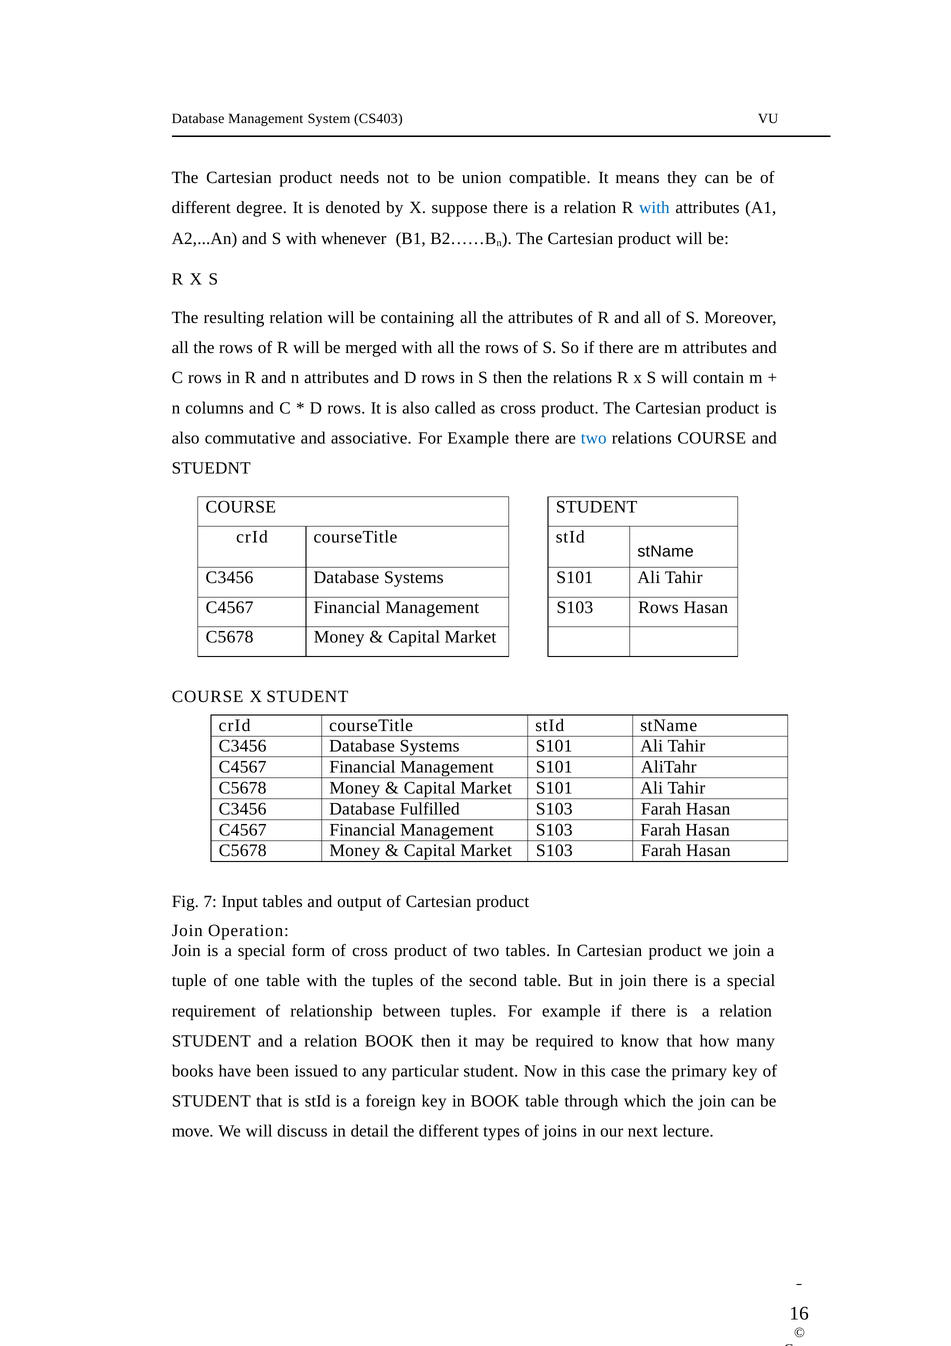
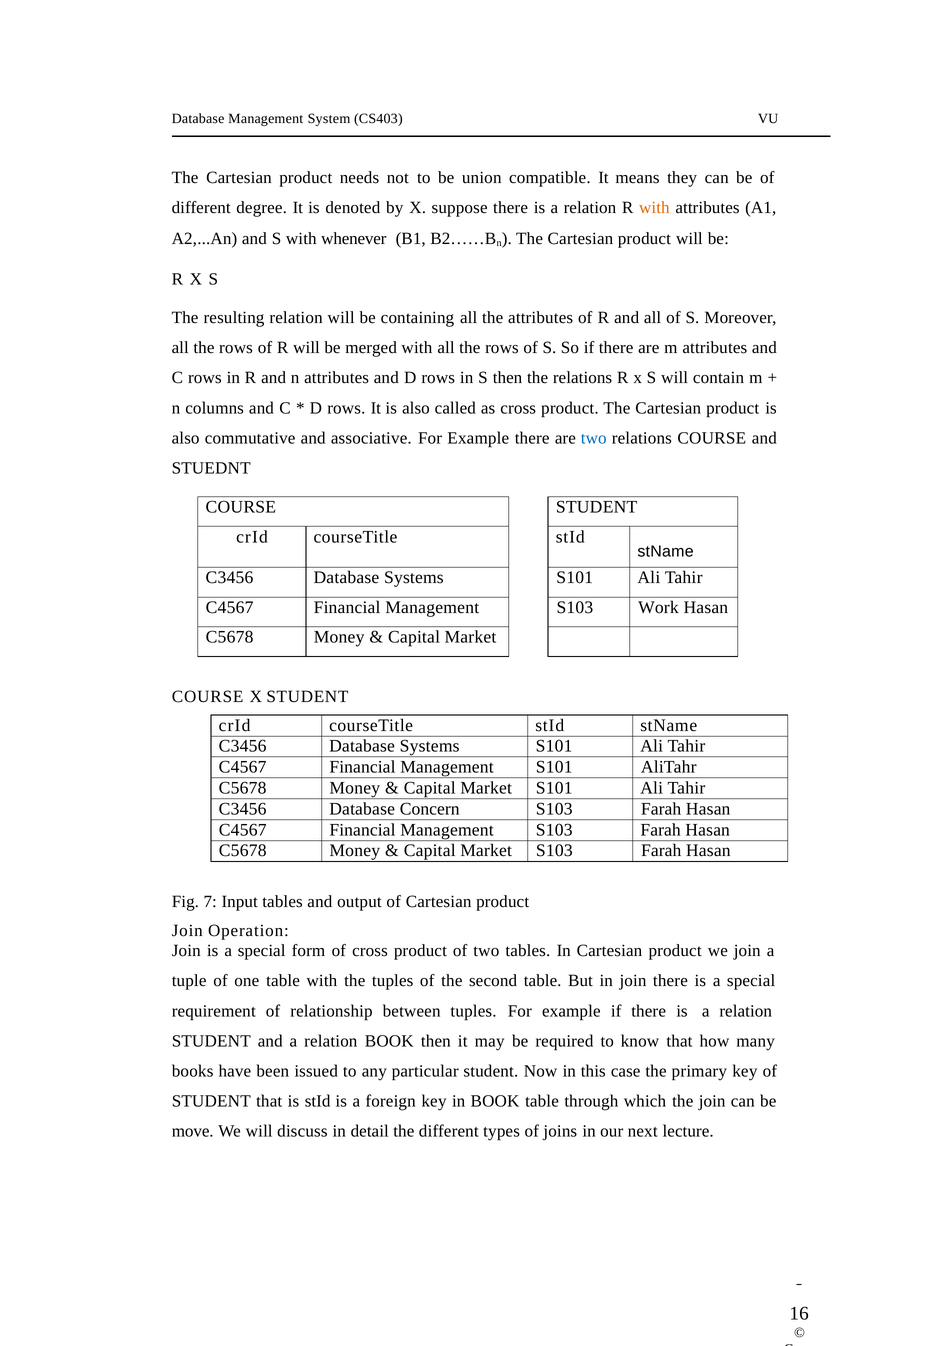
with colour: blue -> orange (654, 208)
S103 Rows: Rows -> Work (658, 607)
Fulfilled: Fulfilled -> Concern (430, 809)
